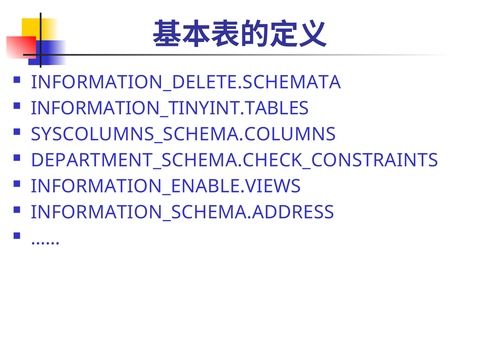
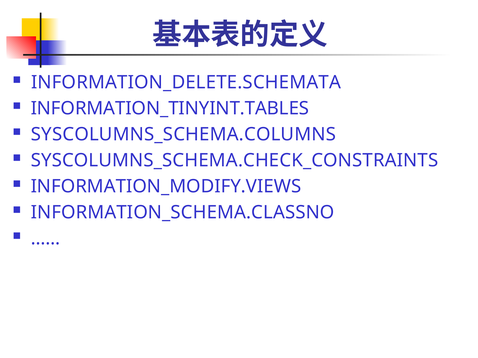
DEPARTMENT_SCHEMA.CHECK_CONSTRAINTS: DEPARTMENT_SCHEMA.CHECK_CONSTRAINTS -> SYSCOLUMNS_SCHEMA.CHECK_CONSTRAINTS (234, 161)
INFORMATION_ENABLE.VIEWS: INFORMATION_ENABLE.VIEWS -> INFORMATION_MODIFY.VIEWS (166, 187)
INFORMATION_SCHEMA.ADDRESS: INFORMATION_SCHEMA.ADDRESS -> INFORMATION_SCHEMA.CLASSNO (183, 213)
